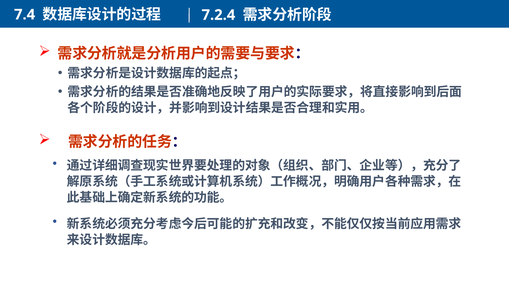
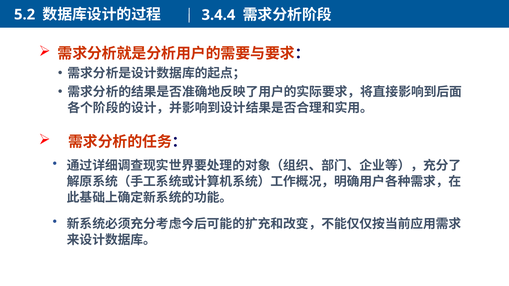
7.4: 7.4 -> 5.2 (25, 15)
7.2.4: 7.2.4 -> 3.4.4 (218, 15)
